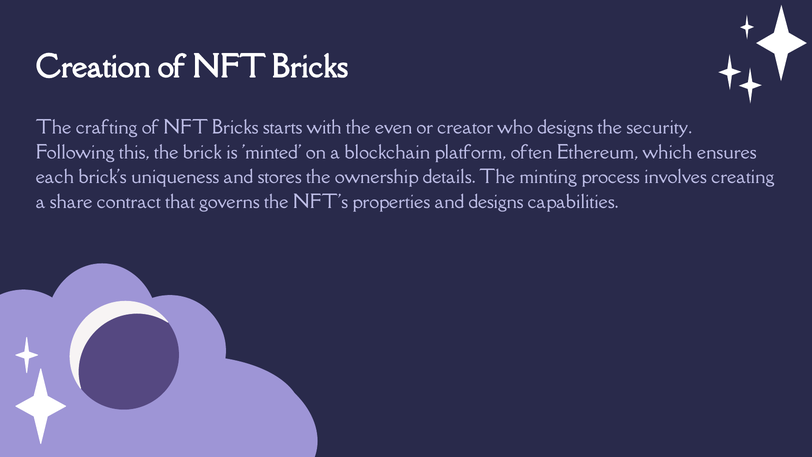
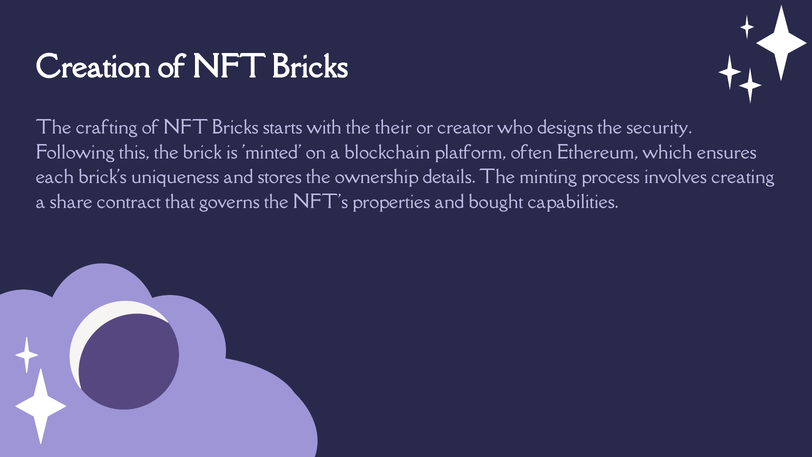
even: even -> their (393, 128)
and designs: designs -> bought (496, 202)
